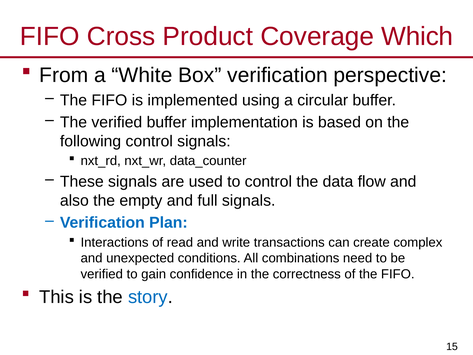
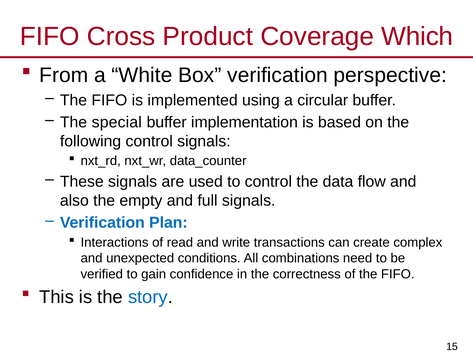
The verified: verified -> special (117, 122)
